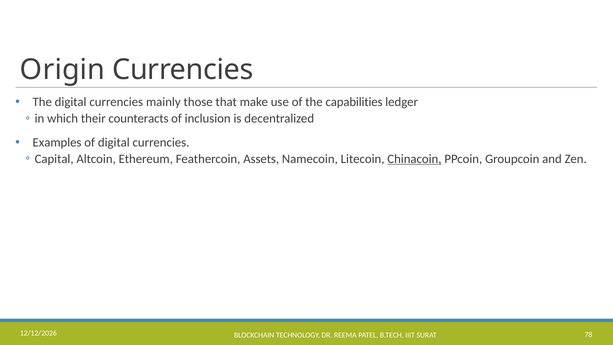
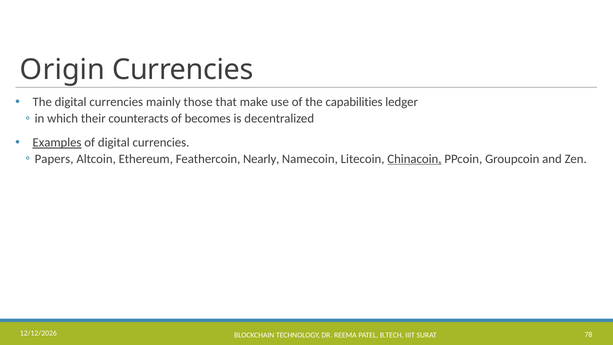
inclusion: inclusion -> becomes (208, 118)
Examples underline: none -> present (57, 142)
Capital: Capital -> Papers (54, 159)
Assets: Assets -> Nearly (261, 159)
